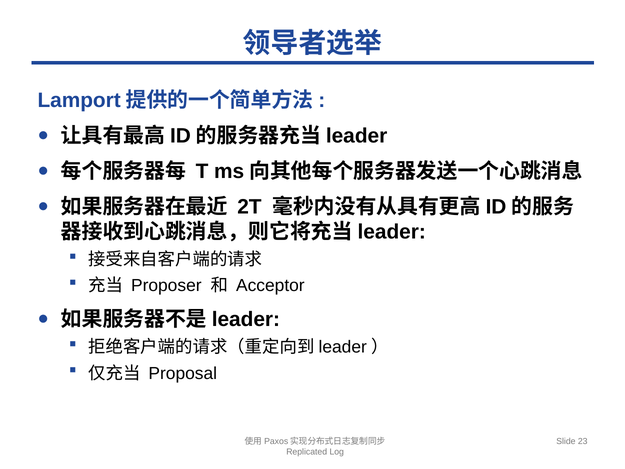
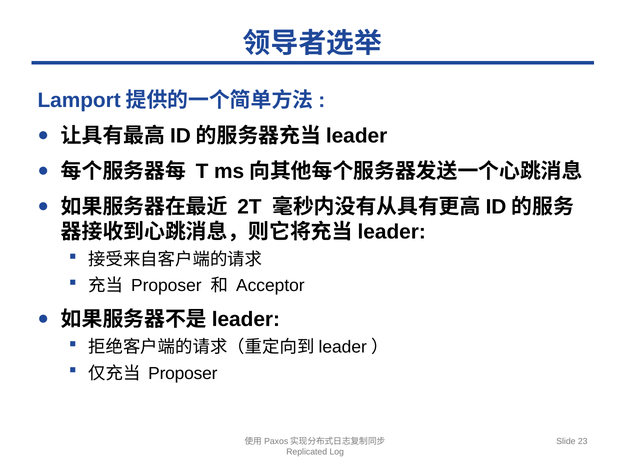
Proposal: Proposal -> Proposer (183, 373)
